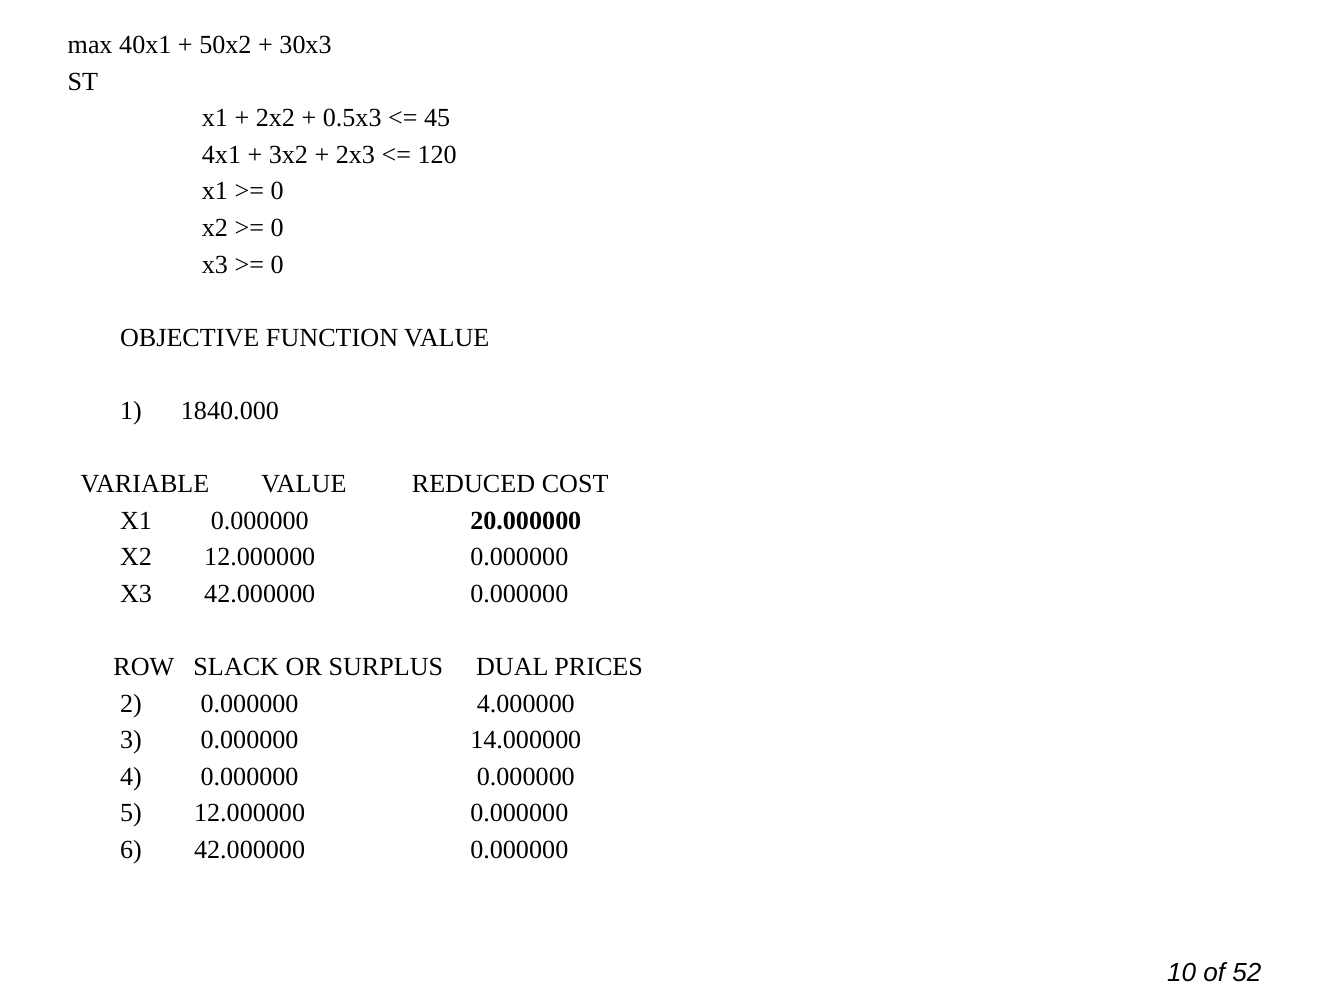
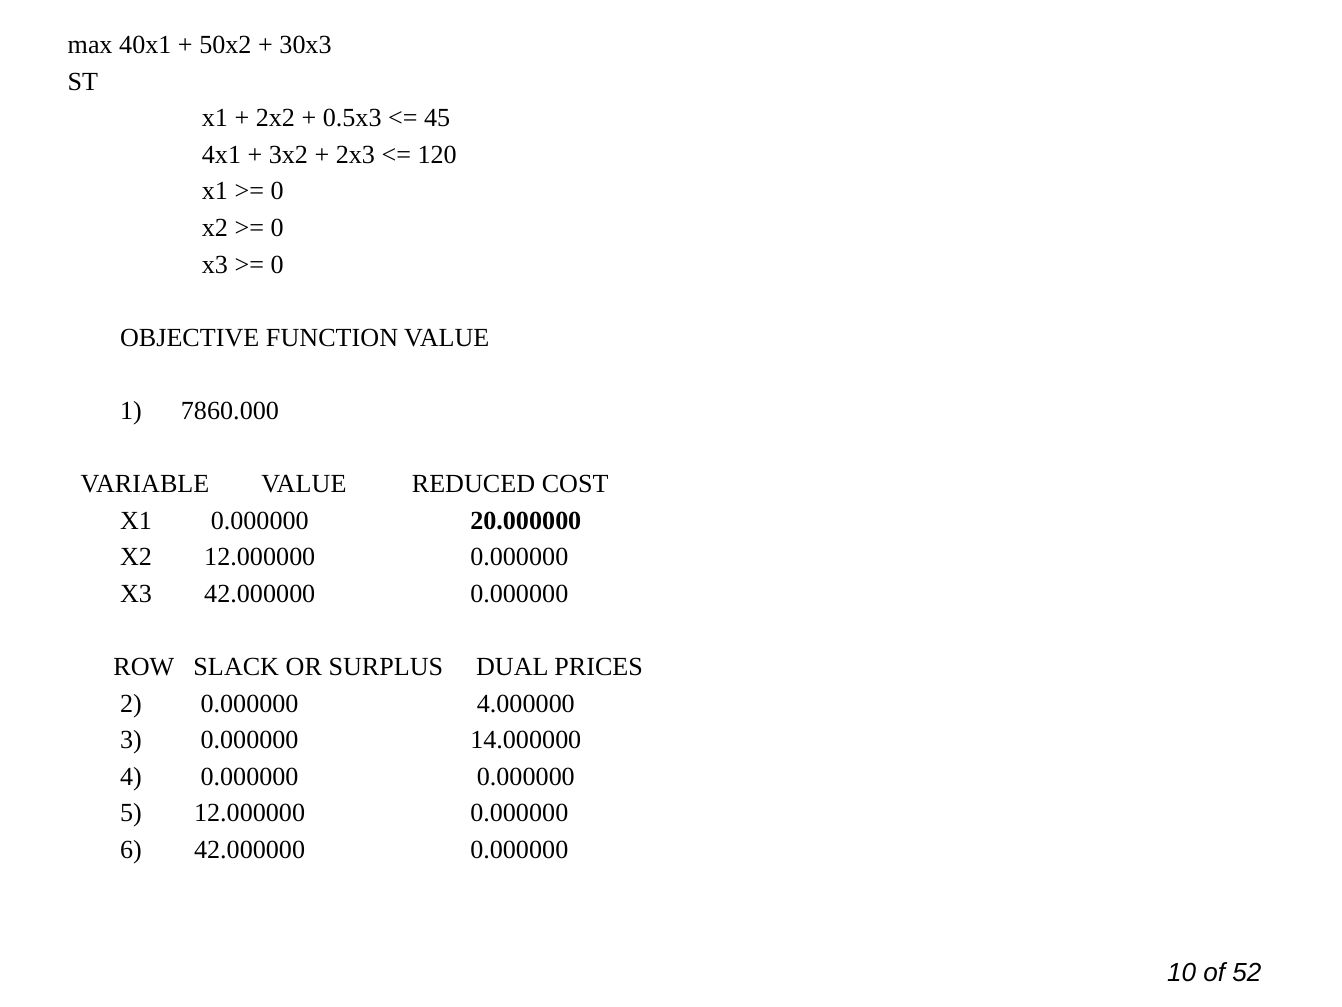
1840.000: 1840.000 -> 7860.000 (230, 411)
